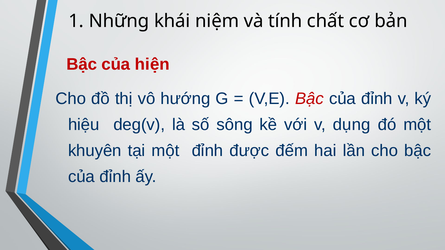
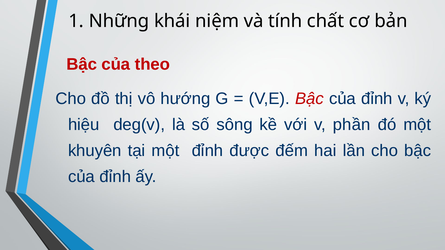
hiện: hiện -> theo (152, 65)
dụng: dụng -> phần (352, 125)
